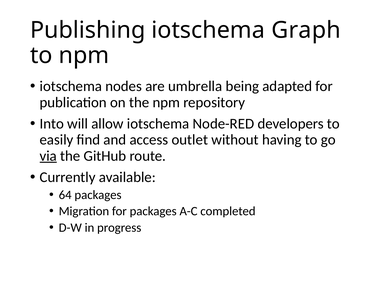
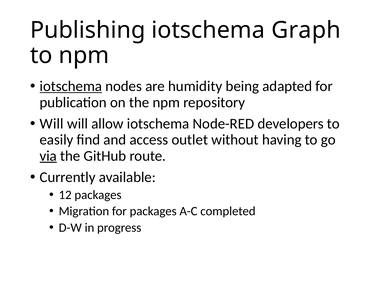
iotschema underline: none -> present (71, 86)
umbrella: umbrella -> humidity (195, 86)
Into: Into -> Will (52, 124)
64: 64 -> 12 (65, 195)
